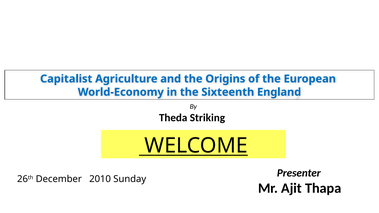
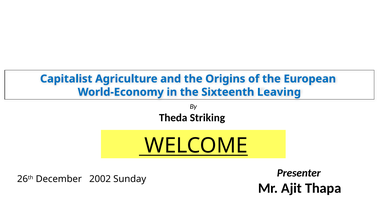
England: England -> Leaving (279, 92)
2010: 2010 -> 2002 (100, 179)
